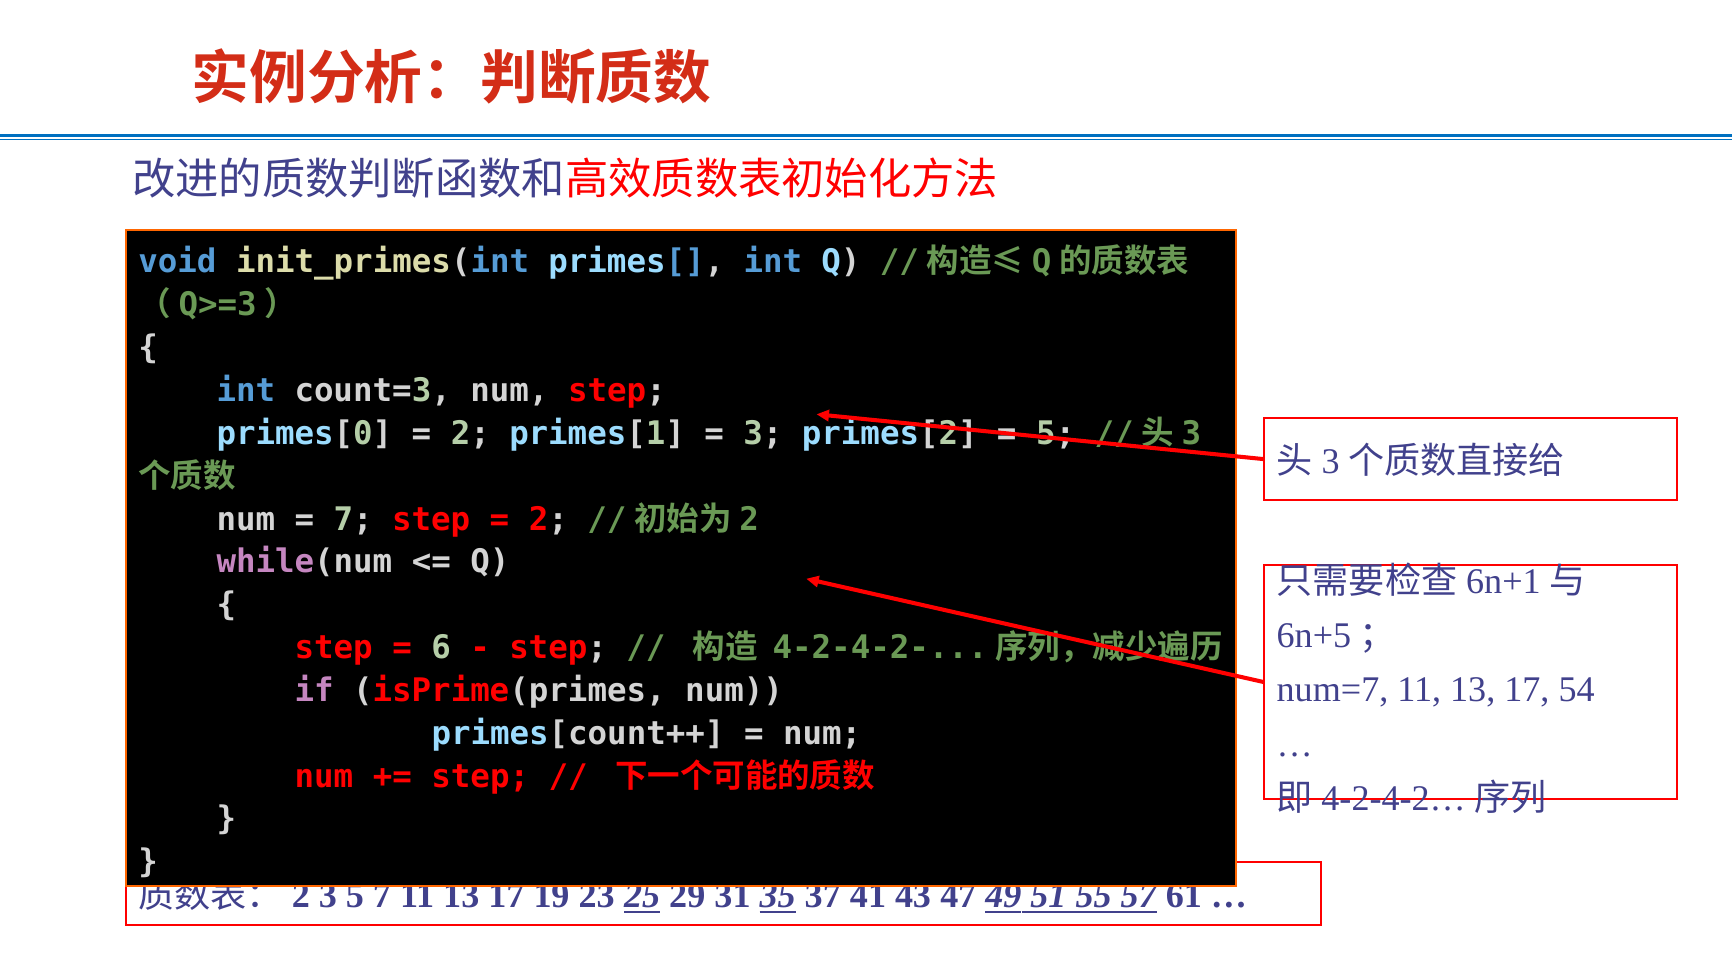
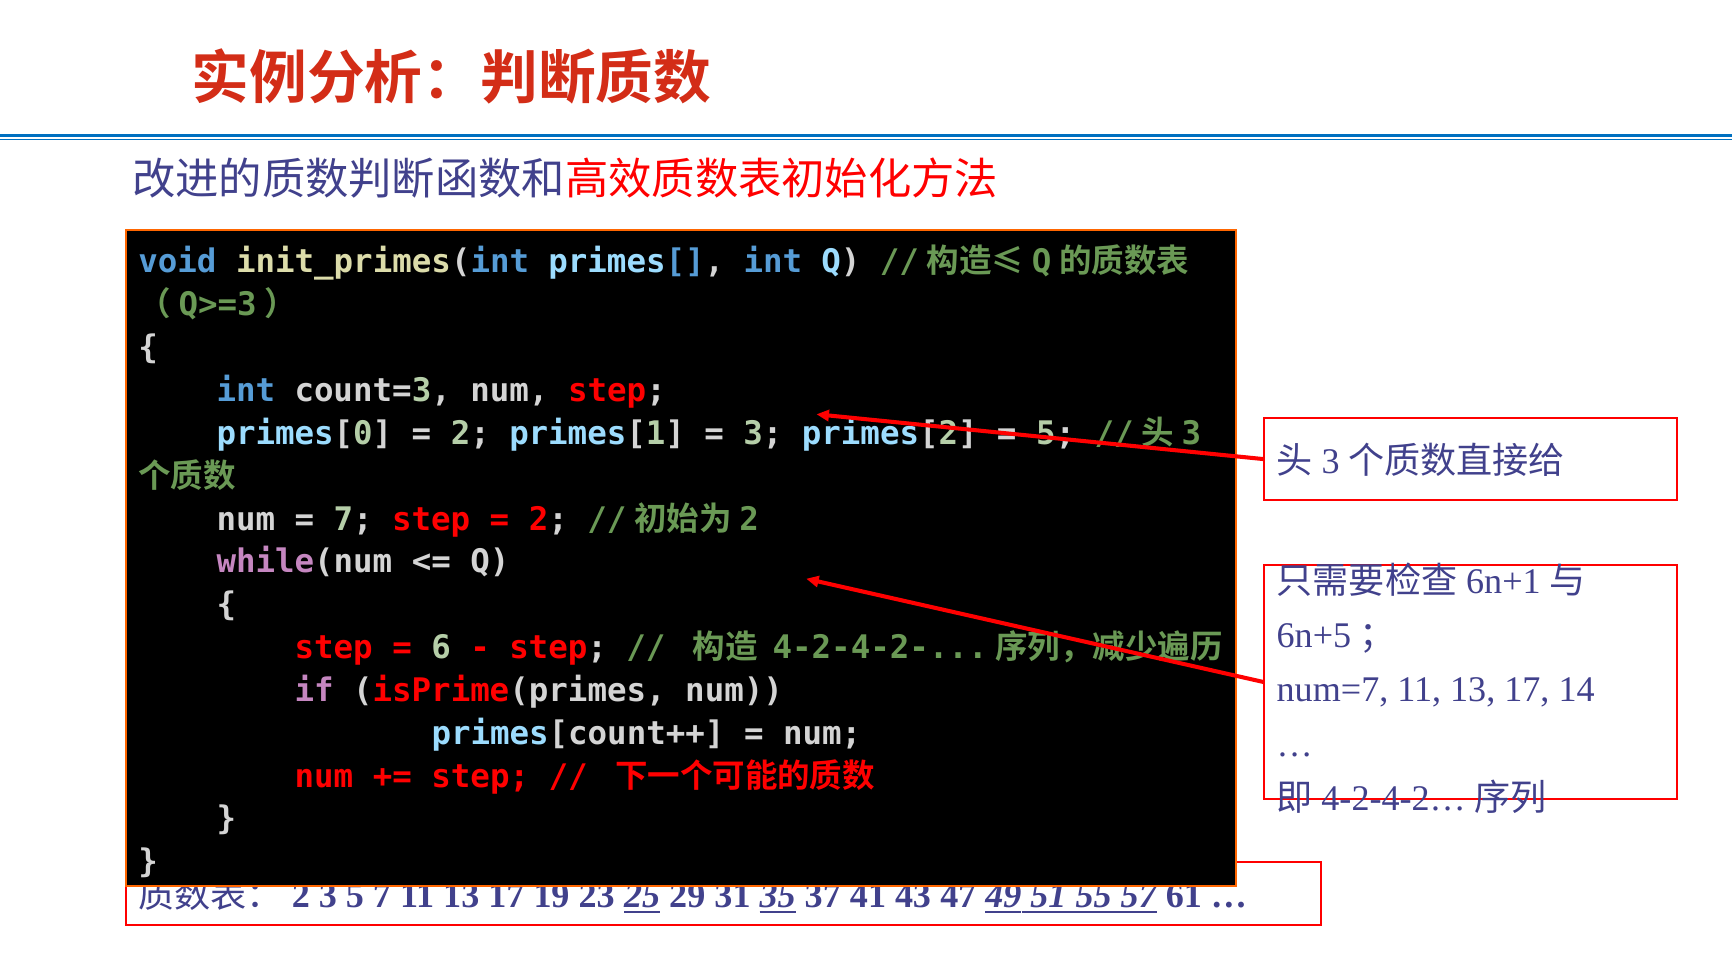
54: 54 -> 14 (1577, 690)
